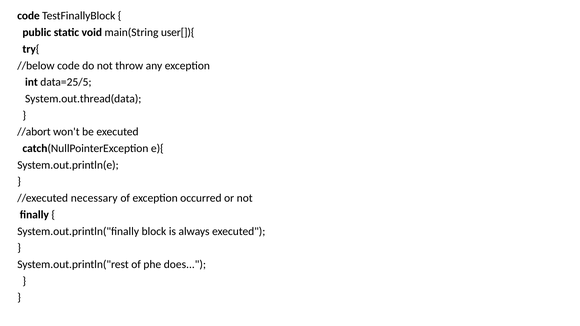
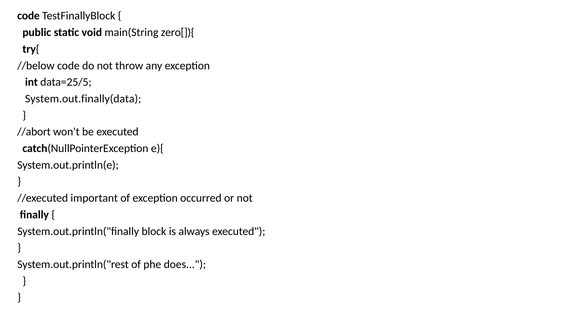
user[]){: user[]){ -> zero[]){ (178, 32)
System.out.thread(data: System.out.thread(data -> System.out.finally(data (83, 99)
necessary: necessary -> important (94, 198)
